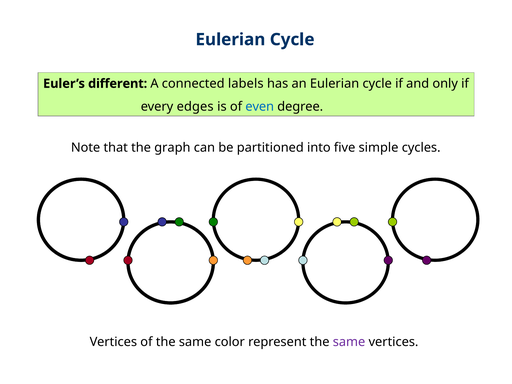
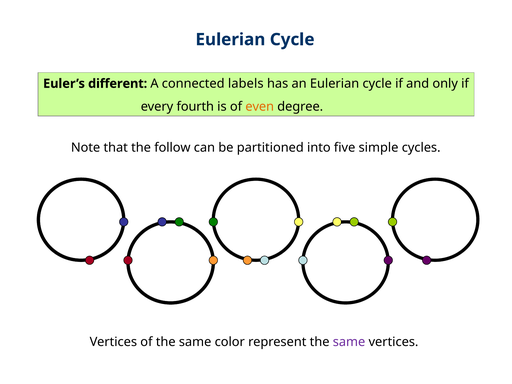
edges: edges -> fourth (195, 107)
even colour: blue -> orange (260, 107)
graph: graph -> follow (172, 148)
